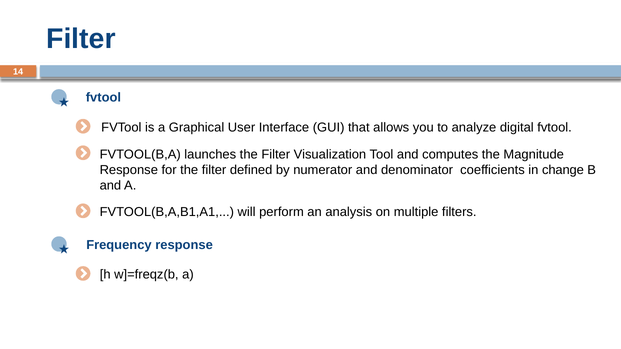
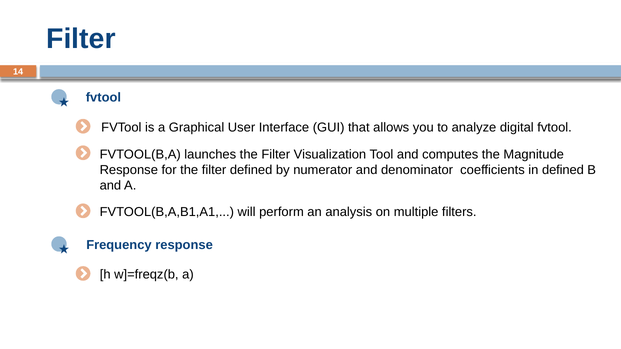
in change: change -> defined (563, 170)
